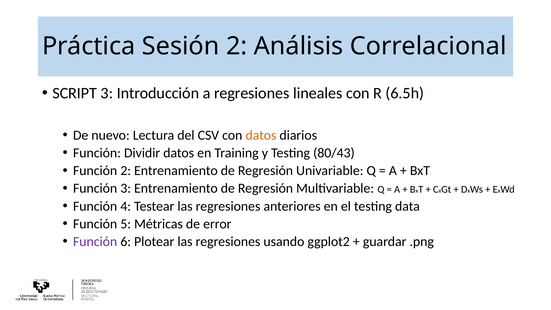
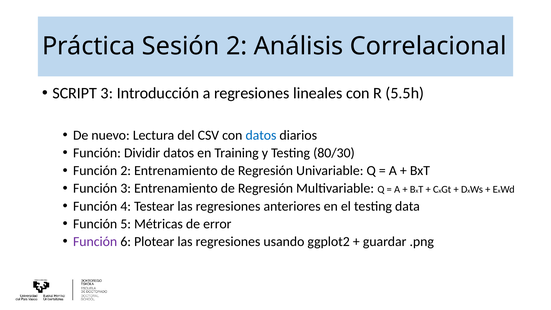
6.5h: 6.5h -> 5.5h (405, 93)
datos colour: orange -> blue (261, 135)
80/43: 80/43 -> 80/30 (334, 153)
